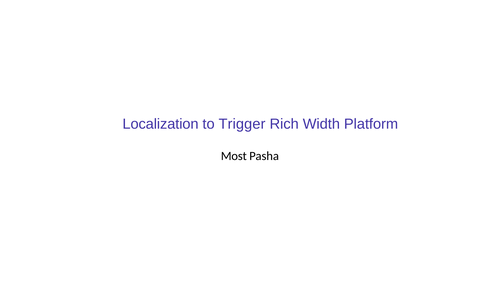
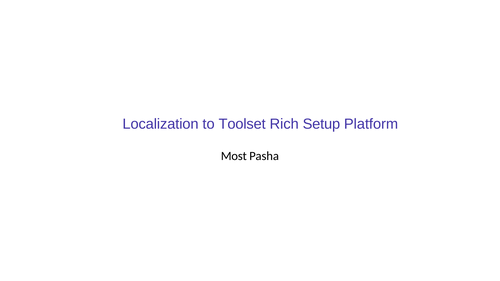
Trigger: Trigger -> Toolset (242, 124)
Width: Width -> Setup (321, 124)
